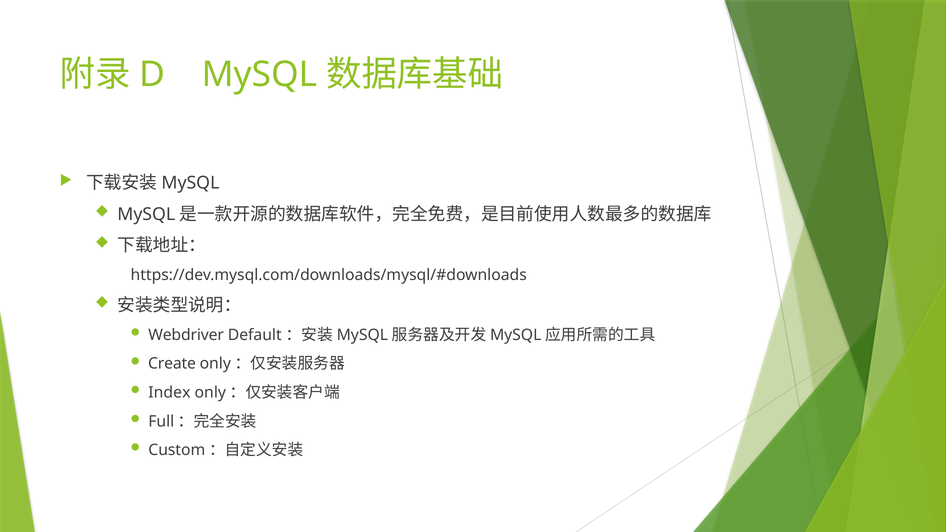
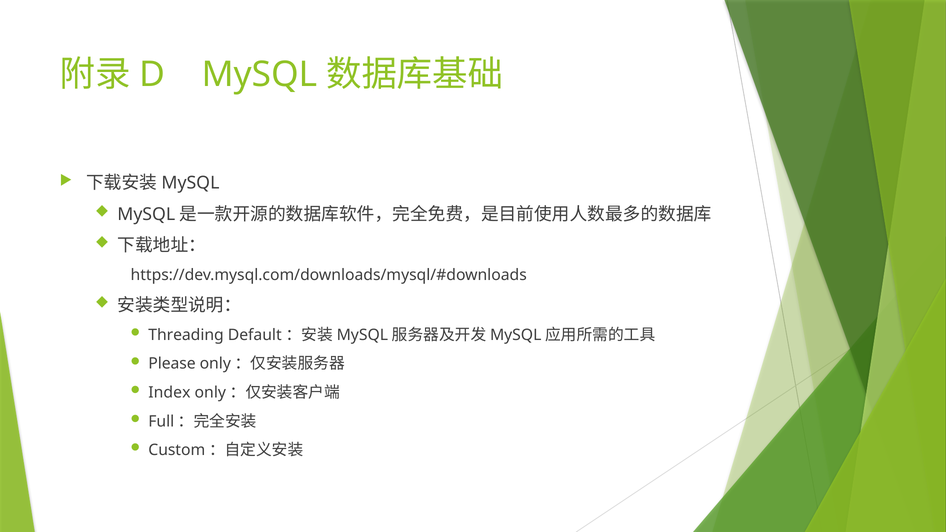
Webdriver: Webdriver -> Threading (186, 335)
Create: Create -> Please (172, 364)
